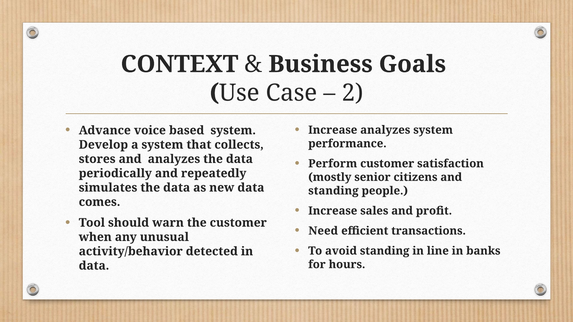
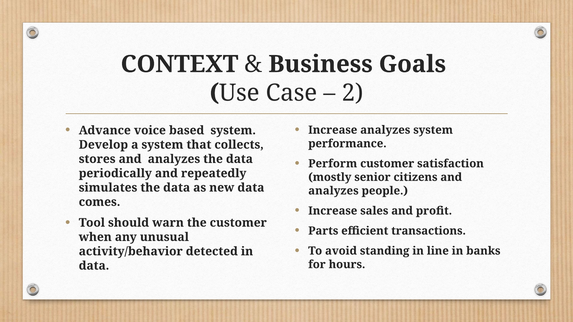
standing: standing -> analyzes (333, 191)
Need: Need -> Parts (323, 231)
